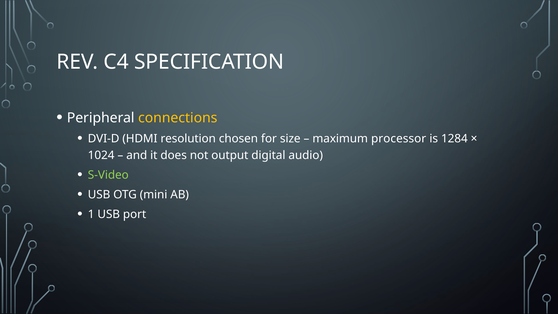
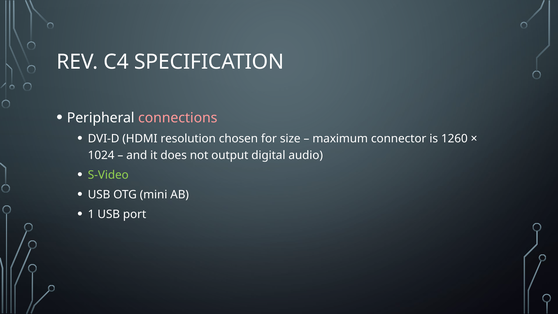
connections colour: yellow -> pink (178, 118)
processor: processor -> connector (399, 139)
1284: 1284 -> 1260 (454, 139)
